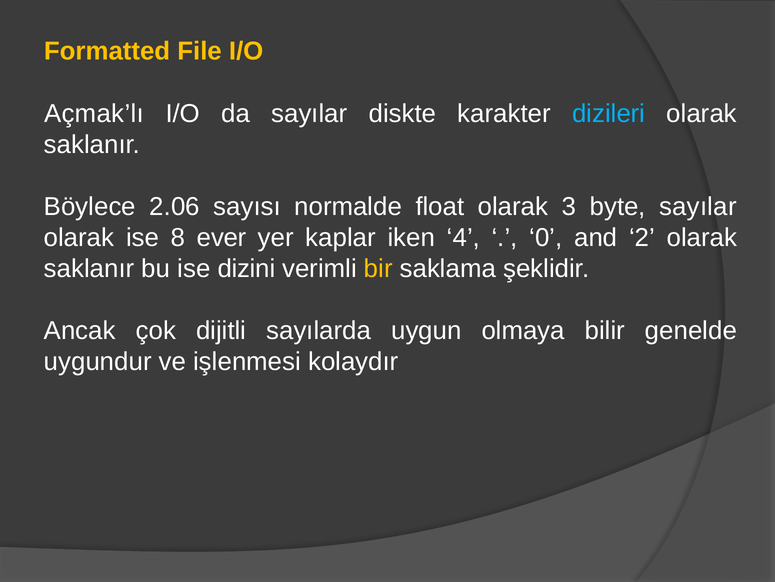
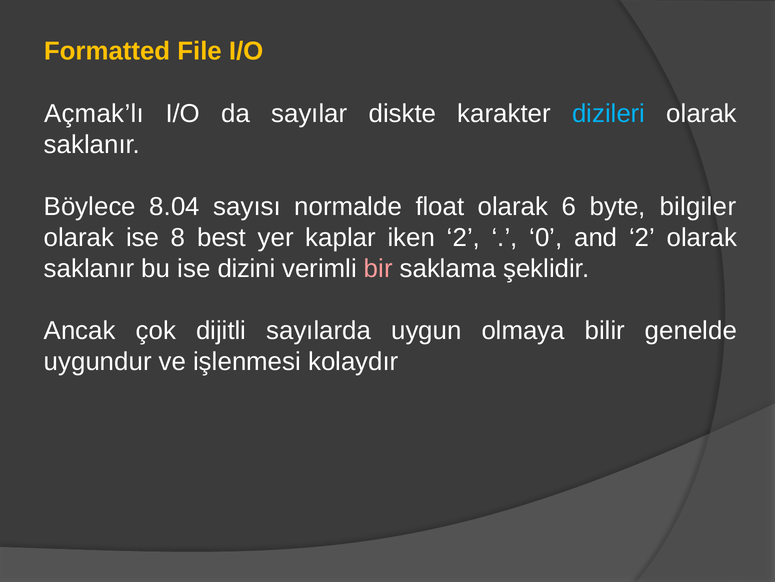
2.06: 2.06 -> 8.04 (175, 206)
3: 3 -> 6 (569, 206)
byte sayılar: sayılar -> bilgiler (698, 206)
ever: ever -> best (222, 237)
iken 4: 4 -> 2 (463, 237)
bir colour: yellow -> pink (378, 268)
